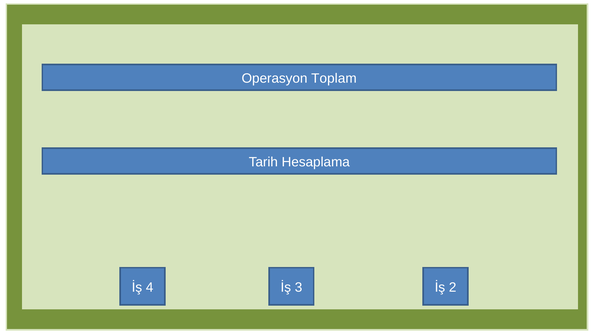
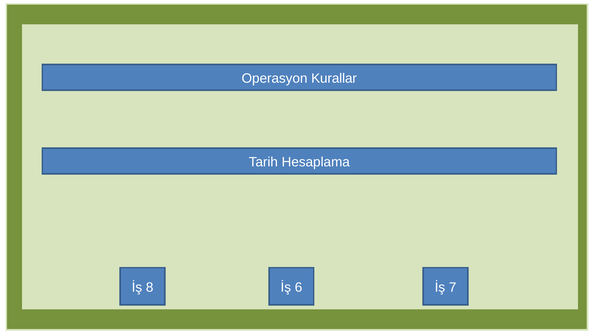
Toplam: Toplam -> Kurallar (334, 78)
4: 4 -> 8 (150, 287)
3: 3 -> 6 (298, 287)
2: 2 -> 7 (453, 287)
